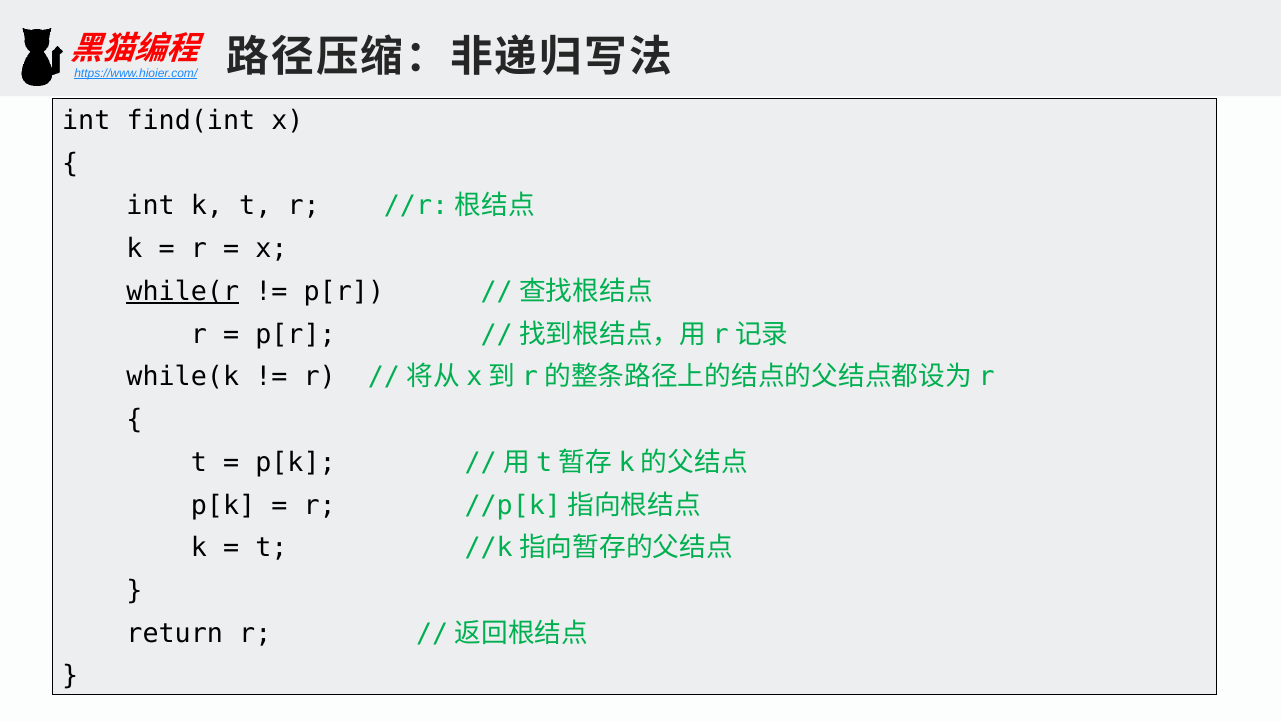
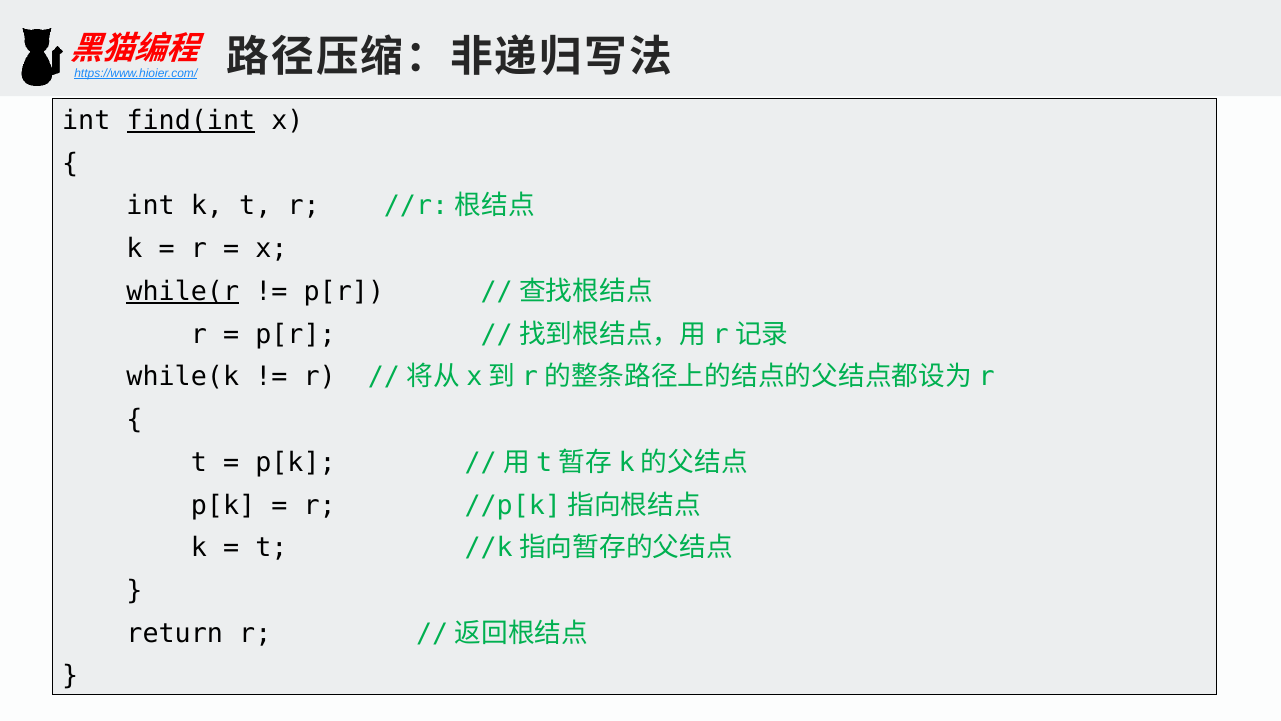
find(int underline: none -> present (191, 121)
